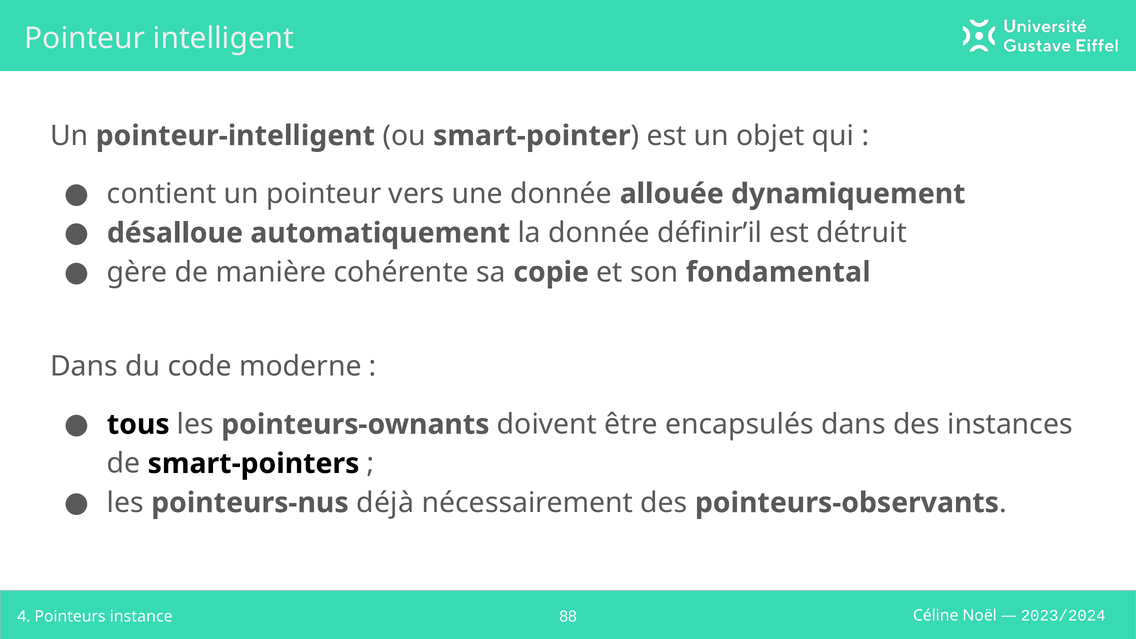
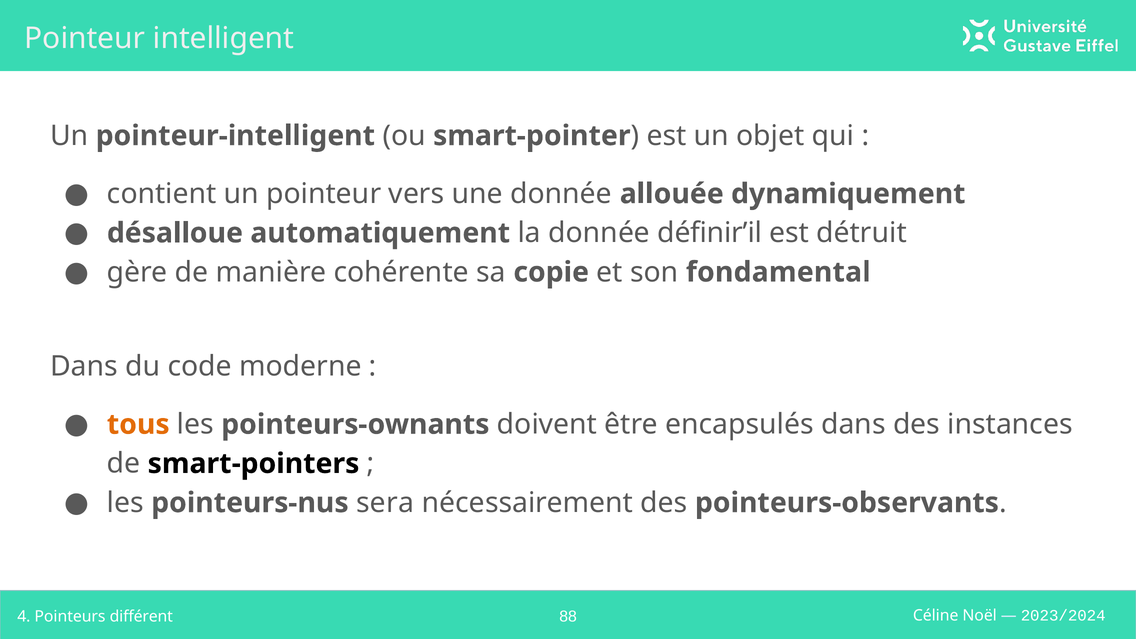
tous colour: black -> orange (138, 424)
déjà: déjà -> sera (385, 503)
instance: instance -> différent (141, 616)
